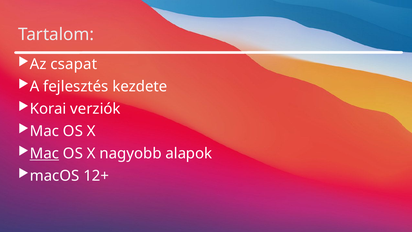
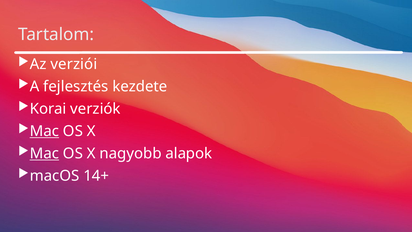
csapat: csapat -> verziói (74, 64)
Mac underline: none -> present (44, 131)
12+: 12+ -> 14+ (96, 176)
